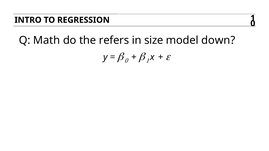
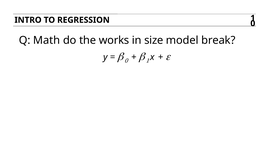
refers: refers -> works (114, 40)
down: down -> break (218, 40)
